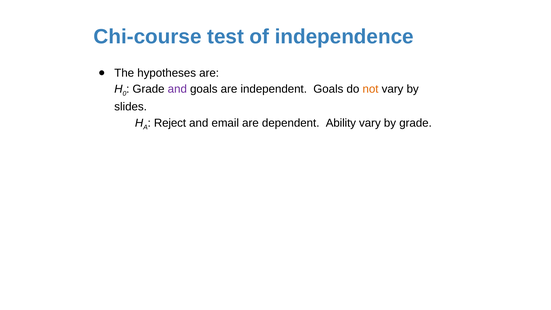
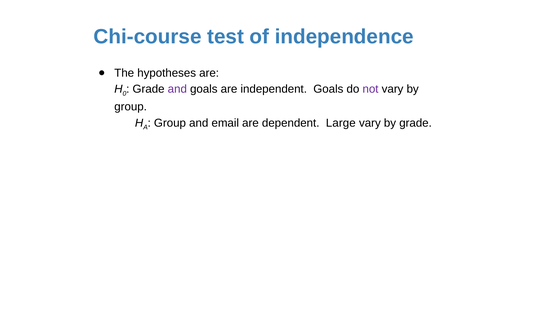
not colour: orange -> purple (371, 89)
slides: slides -> group (131, 107)
Reject: Reject -> Group (170, 123)
Ability: Ability -> Large (341, 123)
